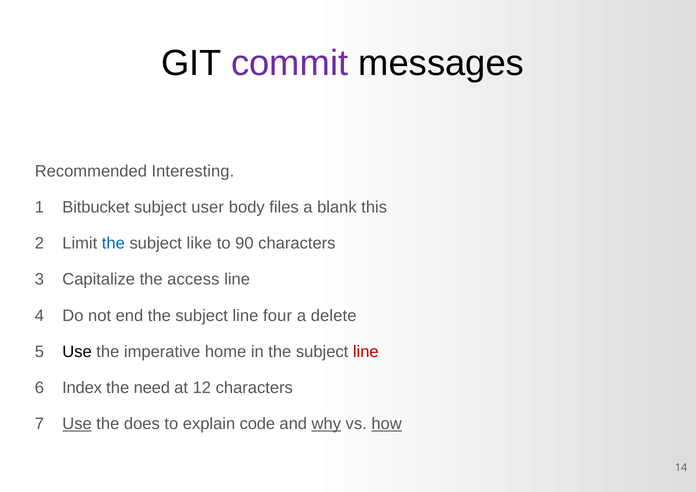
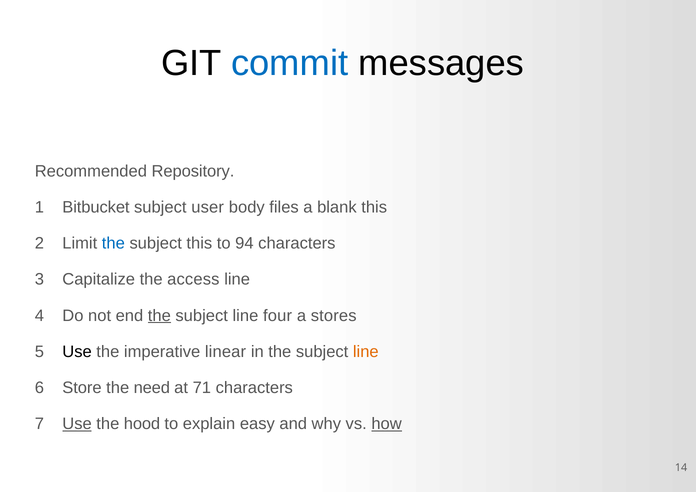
commit colour: purple -> blue (290, 63)
Interesting: Interesting -> Repository (193, 171)
subject like: like -> this (199, 244)
90: 90 -> 94 (244, 244)
the underline: none -> present (159, 316)
delete: delete -> stores (334, 316)
home: home -> linear (226, 352)
line colour: red -> orange (366, 352)
Index: Index -> Store (82, 388)
12: 12 -> 71 (202, 388)
does: does -> hood (142, 424)
code: code -> easy (257, 424)
why underline: present -> none (326, 424)
